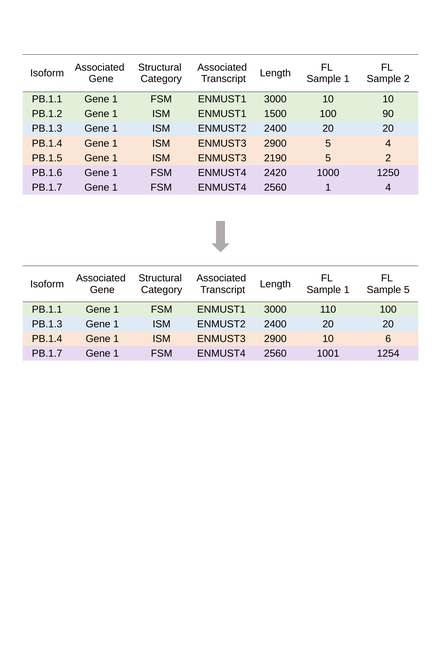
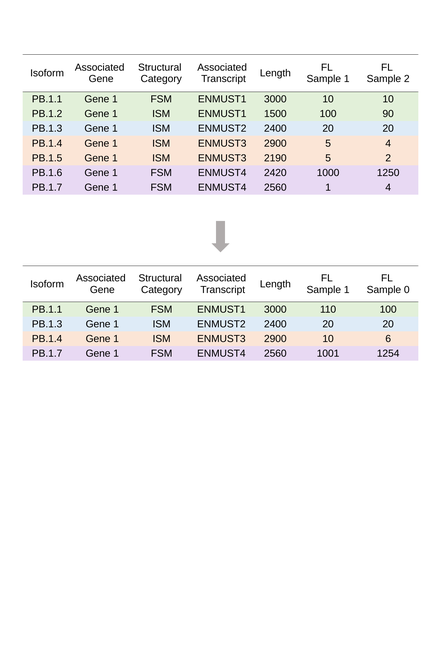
Sample 5: 5 -> 0 (407, 290)
